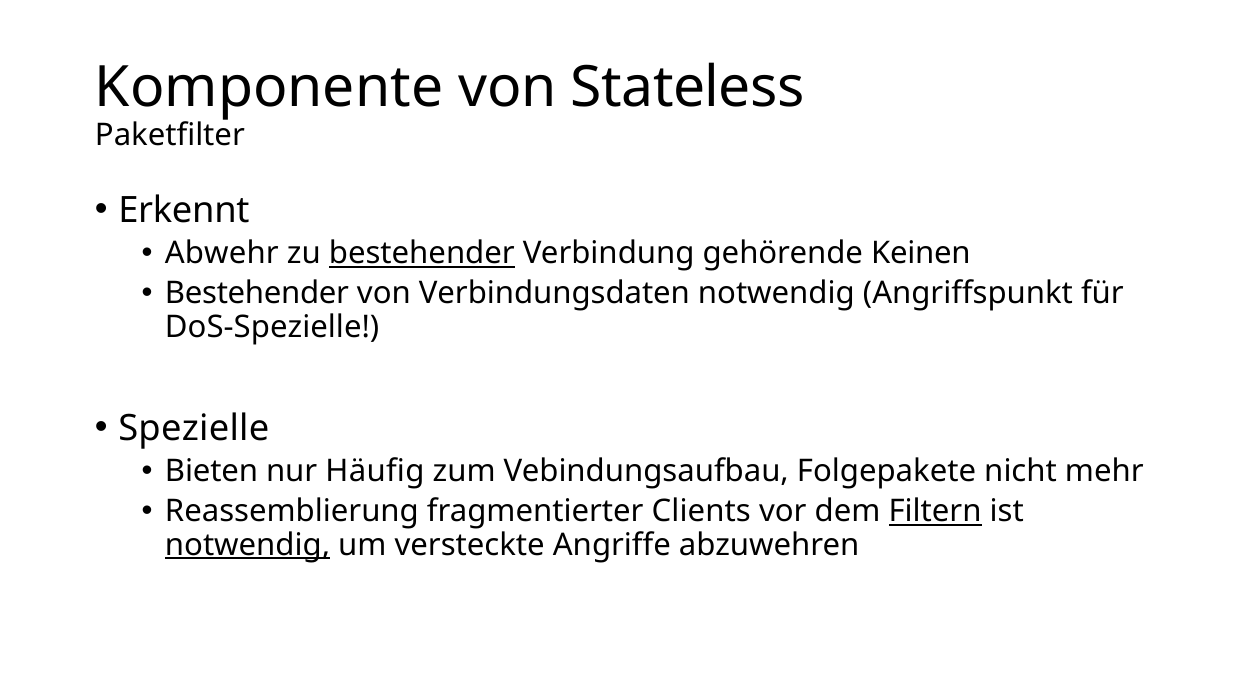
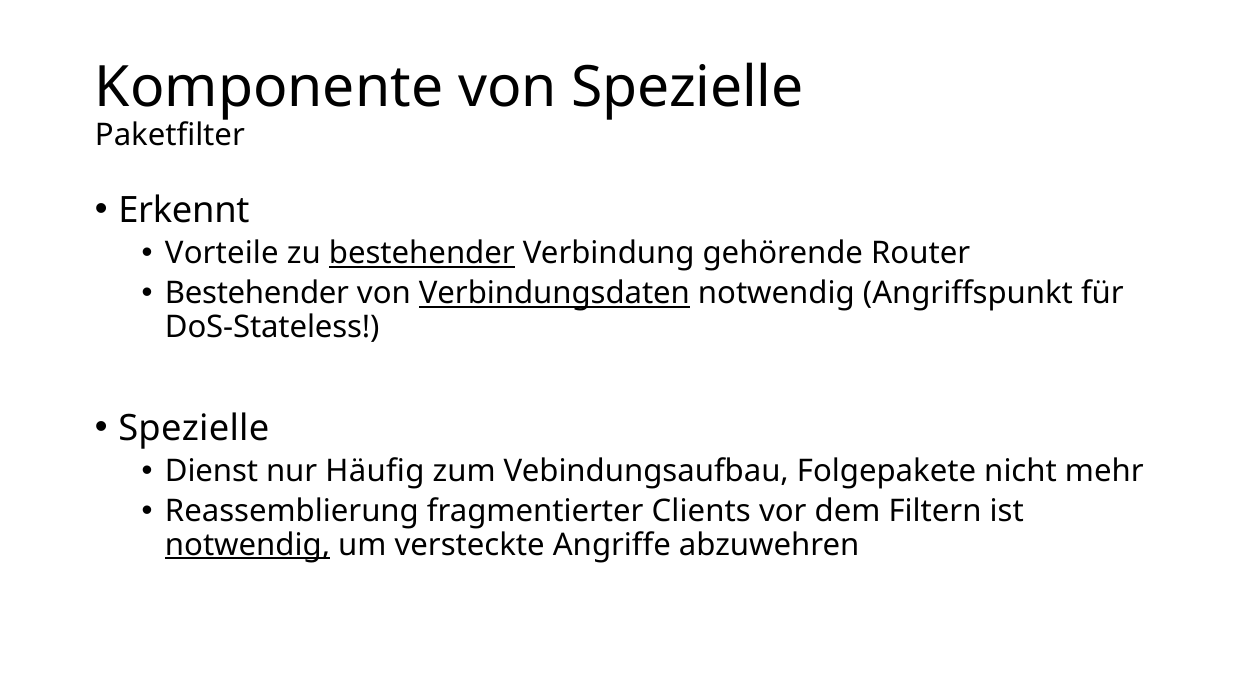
von Stateless: Stateless -> Spezielle (688, 88)
Abwehr: Abwehr -> Vorteile (222, 253)
Keinen: Keinen -> Router (921, 253)
Verbindungsdaten underline: none -> present (554, 293)
DoS-Spezielle: DoS-Spezielle -> DoS-Stateless (272, 327)
Bieten: Bieten -> Dienst (211, 472)
Filtern underline: present -> none (935, 512)
